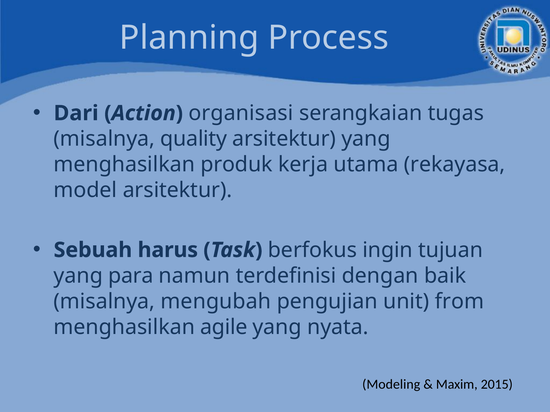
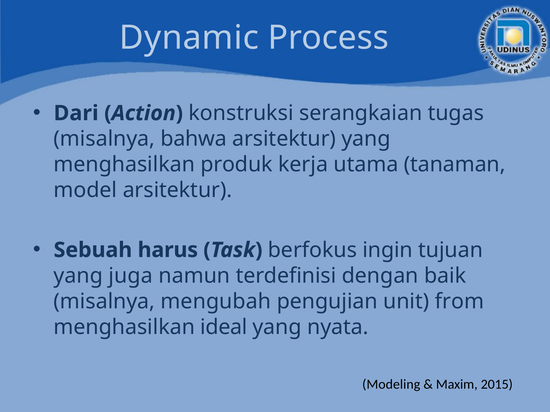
Planning: Planning -> Dynamic (189, 38)
organisasi: organisasi -> konstruksi (241, 113)
quality: quality -> bahwa (194, 139)
rekayasa: rekayasa -> tanaman (455, 165)
para: para -> juga (131, 276)
agile: agile -> ideal (224, 327)
